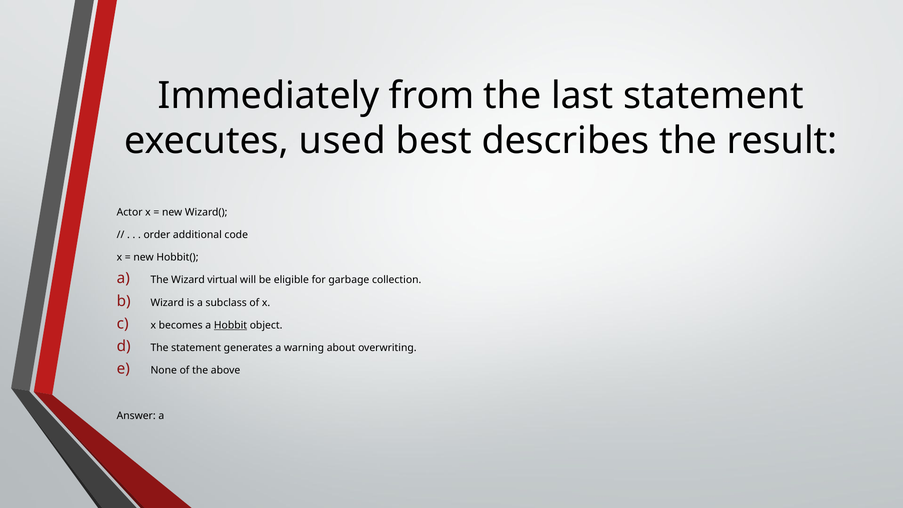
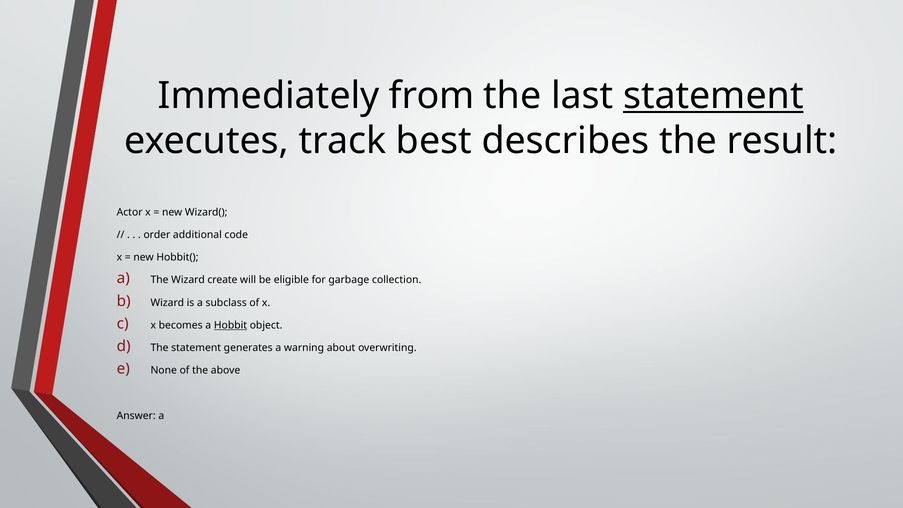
statement underline: none -> present (713, 96)
used: used -> track (343, 141)
virtual: virtual -> create (222, 280)
